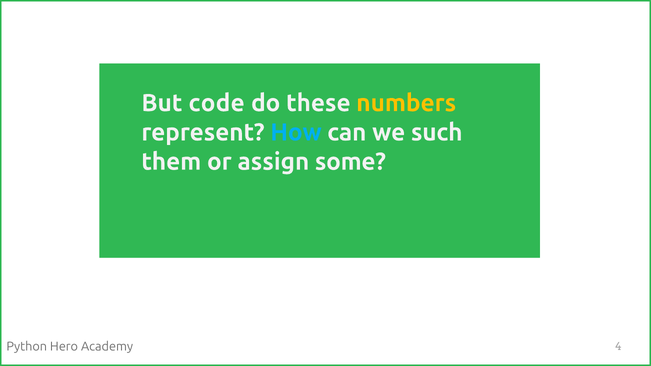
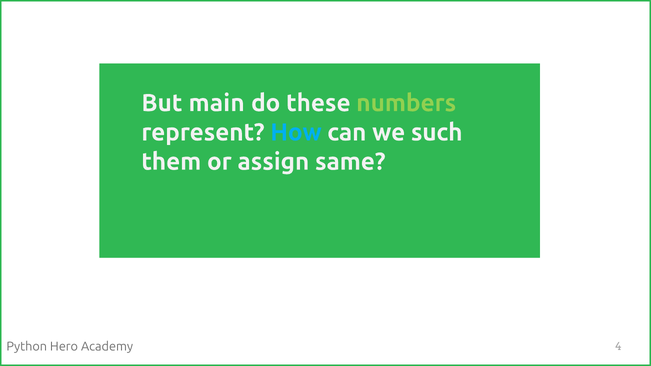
code: code -> main (217, 103)
numbers colour: yellow -> light green (406, 103)
some: some -> same (350, 162)
